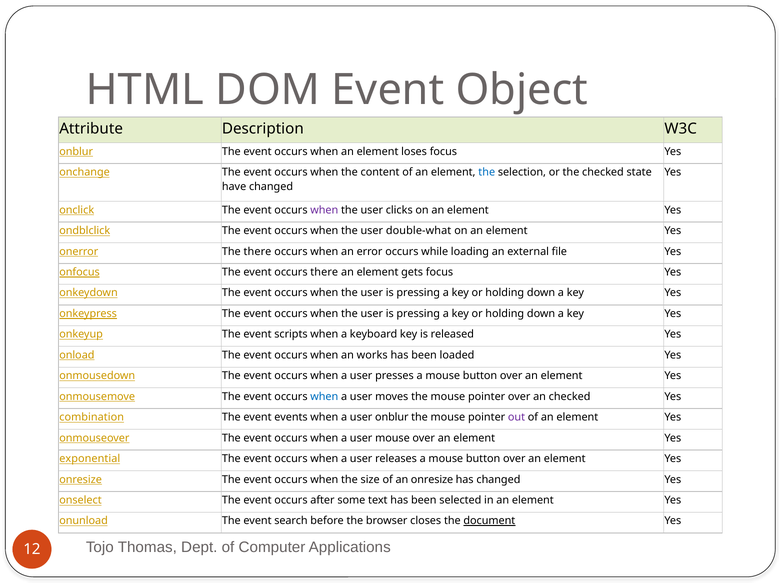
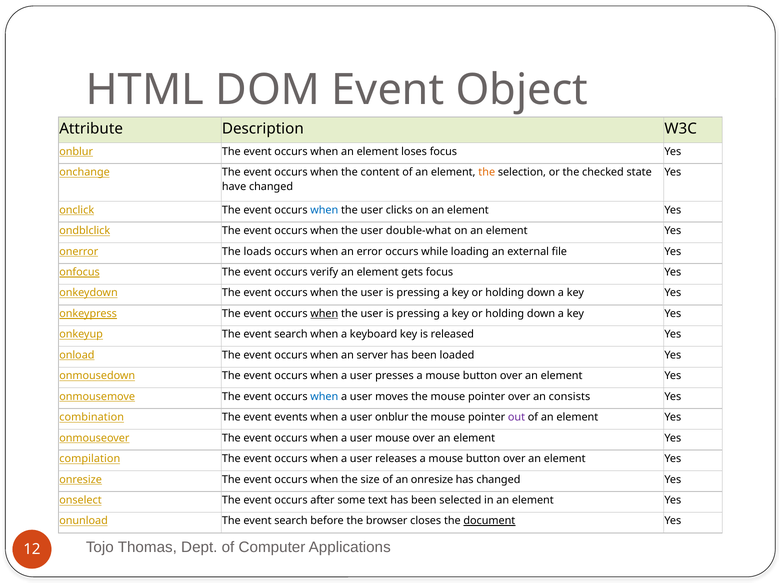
the colour: blue -> orange (487, 172)
when colour: purple -> blue (324, 210)
The there: there -> loads (257, 252)
occurs there: there -> verify (324, 273)
when underline: none -> present (324, 314)
onkeyup The event scripts: scripts -> search (291, 335)
works: works -> server (372, 356)
an checked: checked -> consists (570, 397)
exponential: exponential -> compilation (90, 459)
